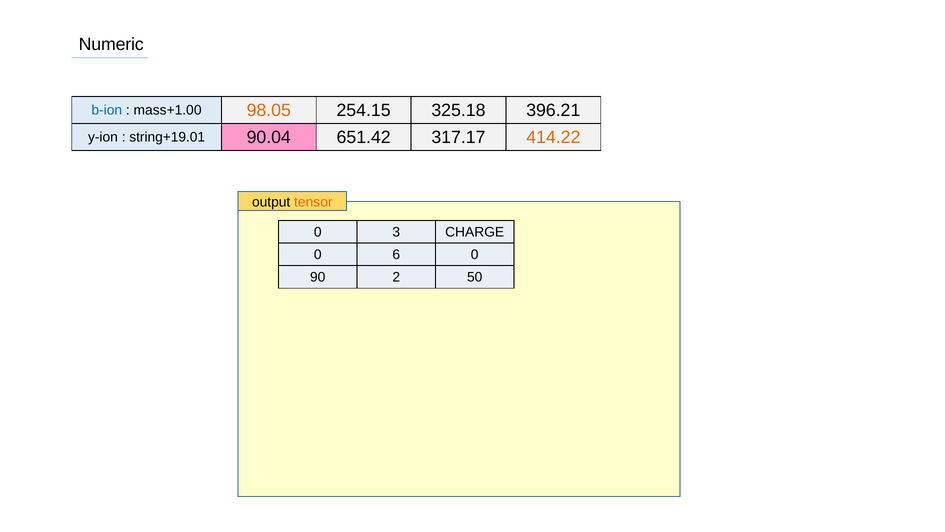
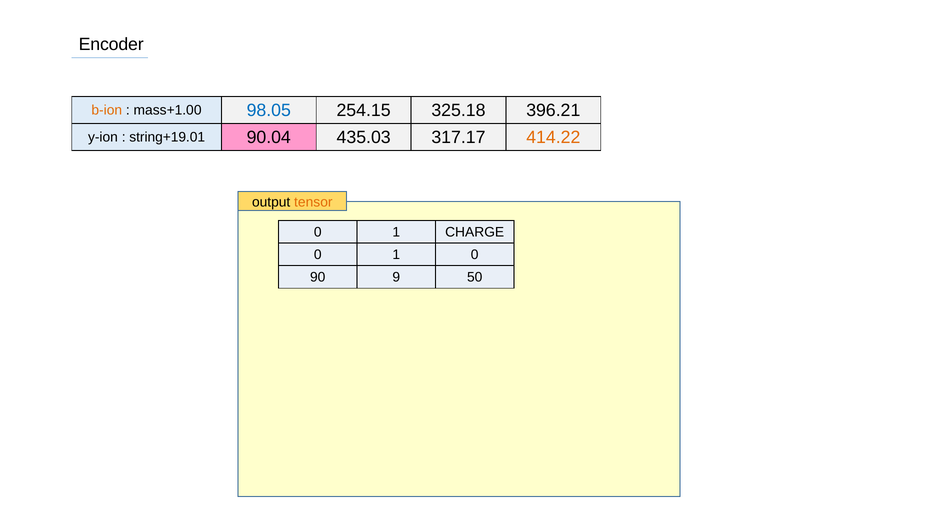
Numeric: Numeric -> Encoder (111, 45)
b-ion colour: blue -> orange (107, 110)
98.05 colour: orange -> blue (269, 110)
651.42: 651.42 -> 435.03 (364, 137)
3: 3 -> 1 (396, 232)
6: 6 -> 1 (396, 254)
2: 2 -> 9 (396, 277)
